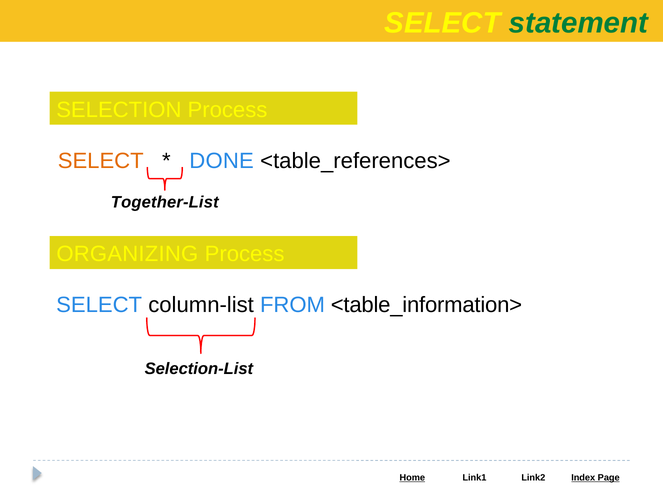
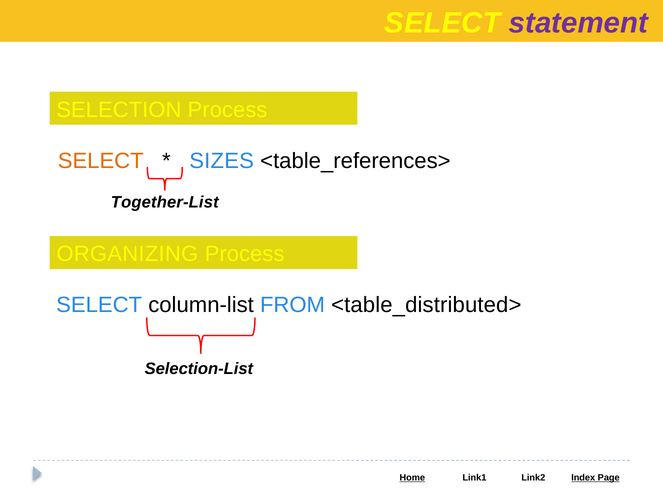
statement colour: green -> purple (578, 23)
DONE: DONE -> SIZES (222, 161)
<table_information>: <table_information> -> <table_distributed> (426, 305)
